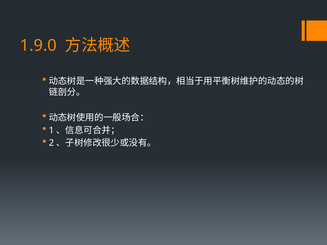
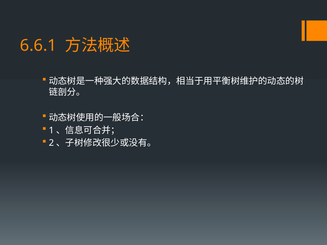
1.9.0: 1.9.0 -> 6.6.1 (38, 45)
